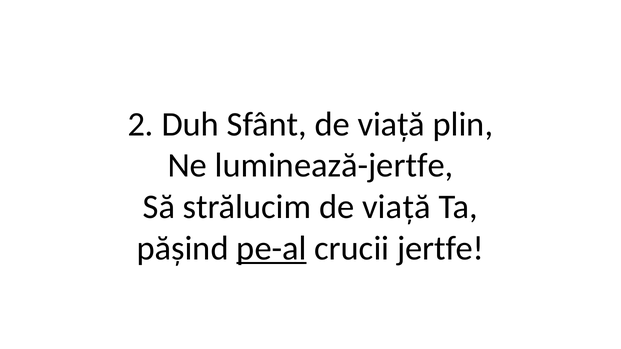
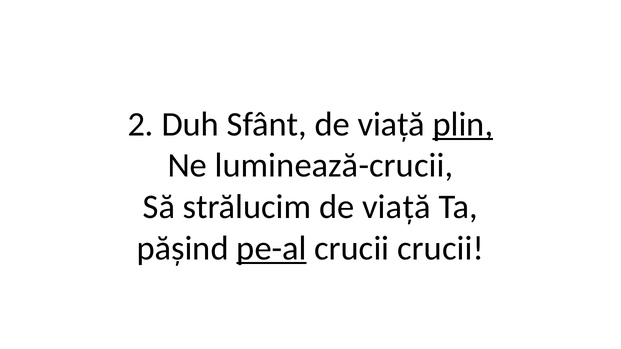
plin underline: none -> present (463, 124)
luminează-jertfe: luminează-jertfe -> luminează-crucii (334, 166)
crucii jertfe: jertfe -> crucii (441, 248)
